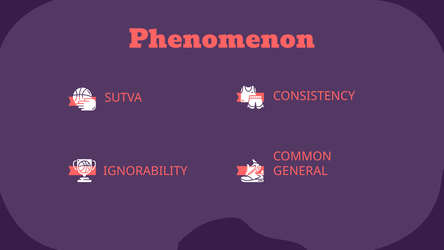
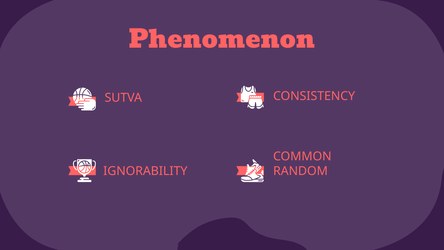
GENERAL: GENERAL -> RANDOM (300, 171)
